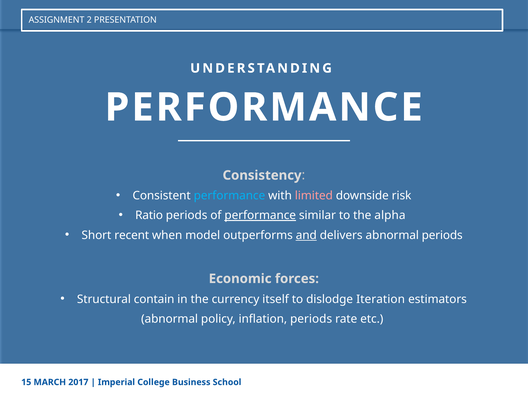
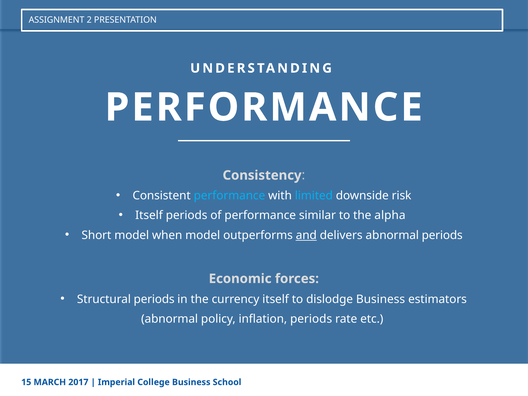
limited colour: pink -> light blue (314, 196)
Ratio: Ratio -> Itself (149, 215)
performance underline: present -> none (260, 215)
Short recent: recent -> model (132, 235)
Structural contain: contain -> periods (154, 299)
dislodge Iteration: Iteration -> Business (381, 299)
